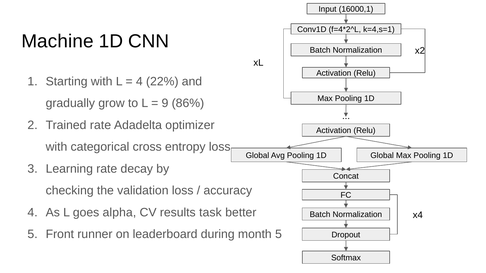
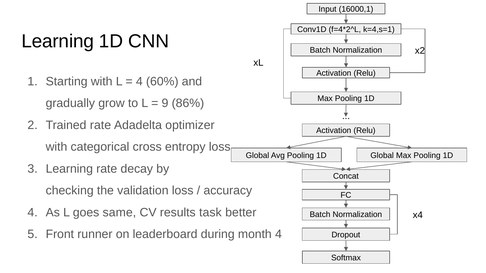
Machine: Machine -> Learning (58, 41)
22%: 22% -> 60% (162, 82)
alpha: alpha -> same (119, 213)
month 5: 5 -> 4 (278, 235)
